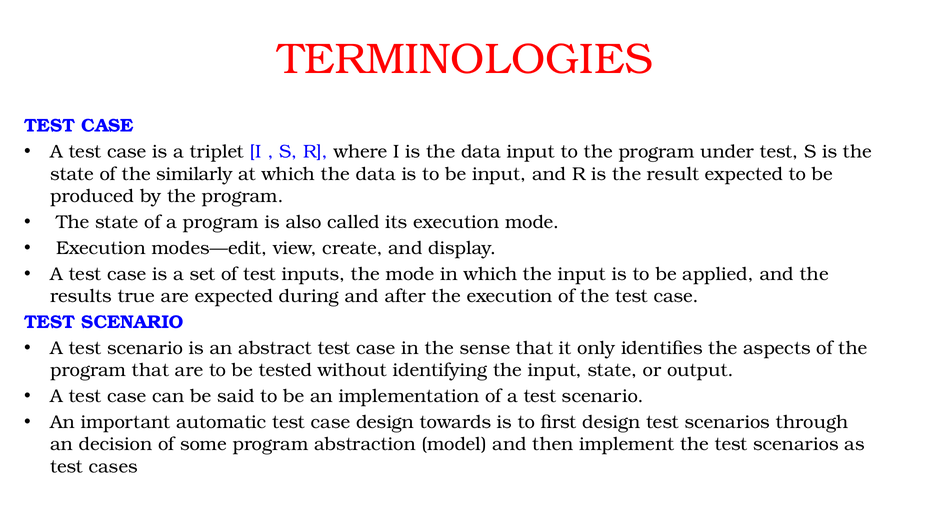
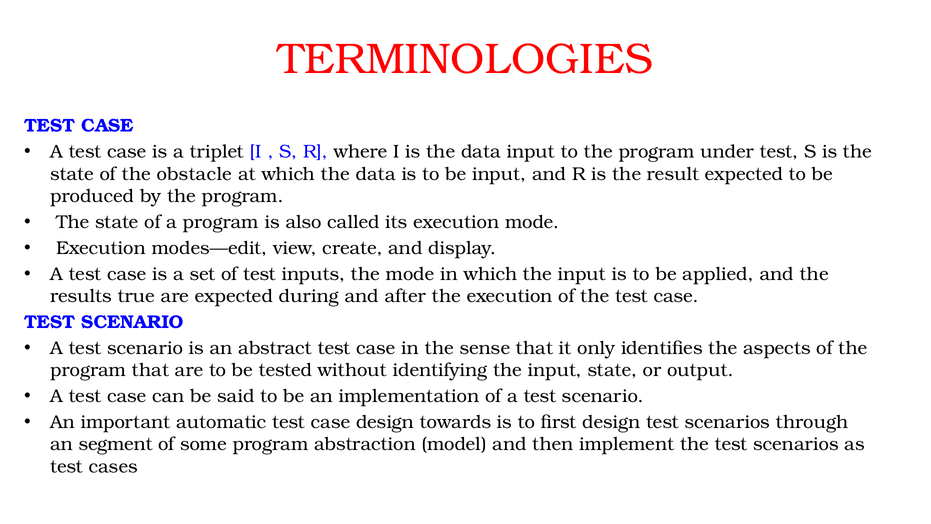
similarly: similarly -> obstacle (194, 174)
decision: decision -> segment (116, 444)
